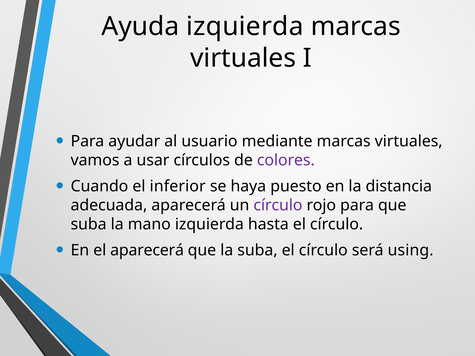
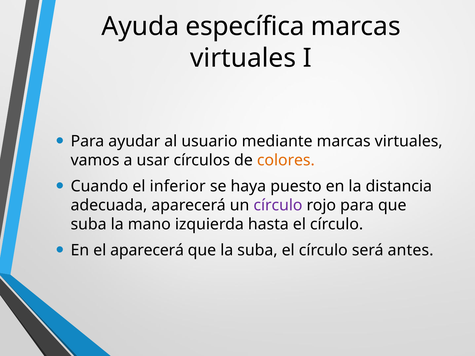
Ayuda izquierda: izquierda -> específica (245, 26)
colores colour: purple -> orange (286, 160)
using: using -> antes (411, 251)
